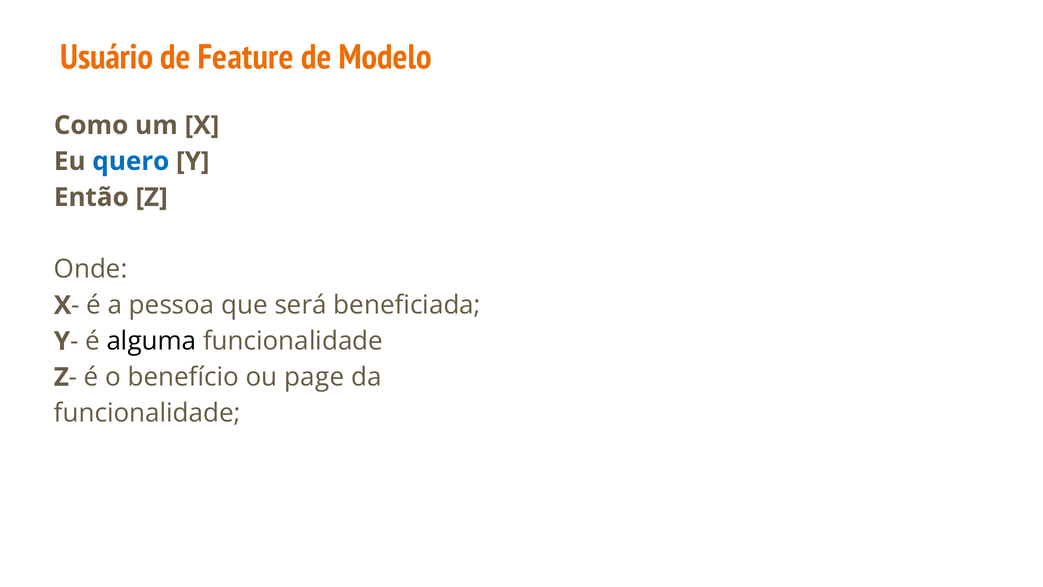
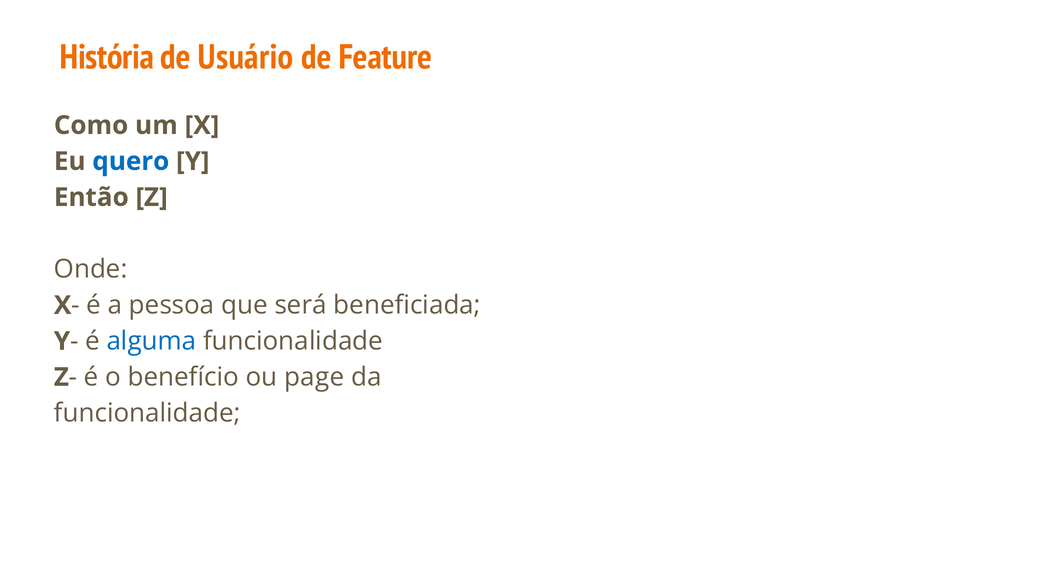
Usuário: Usuário -> História (107, 57)
Feature: Feature -> Usuário (246, 57)
Modelo: Modelo -> Feature (385, 57)
alguma colour: black -> blue (151, 341)
